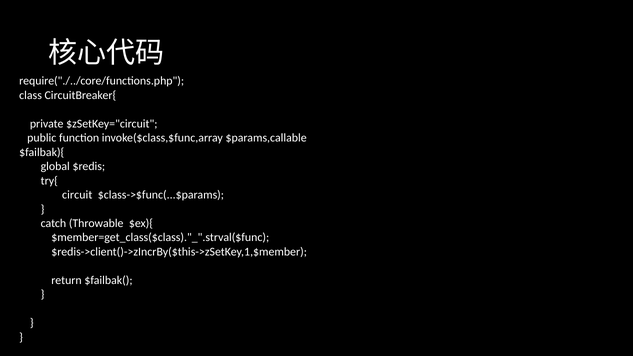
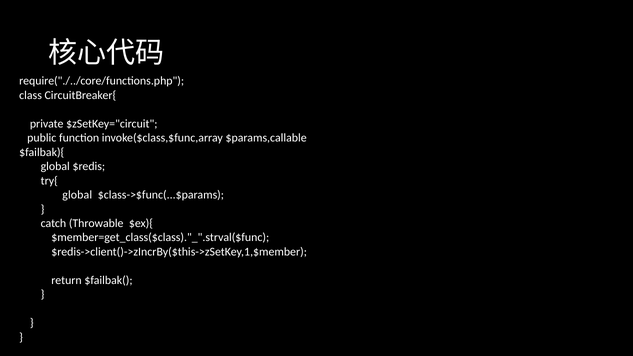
circuit: circuit -> global (77, 195)
